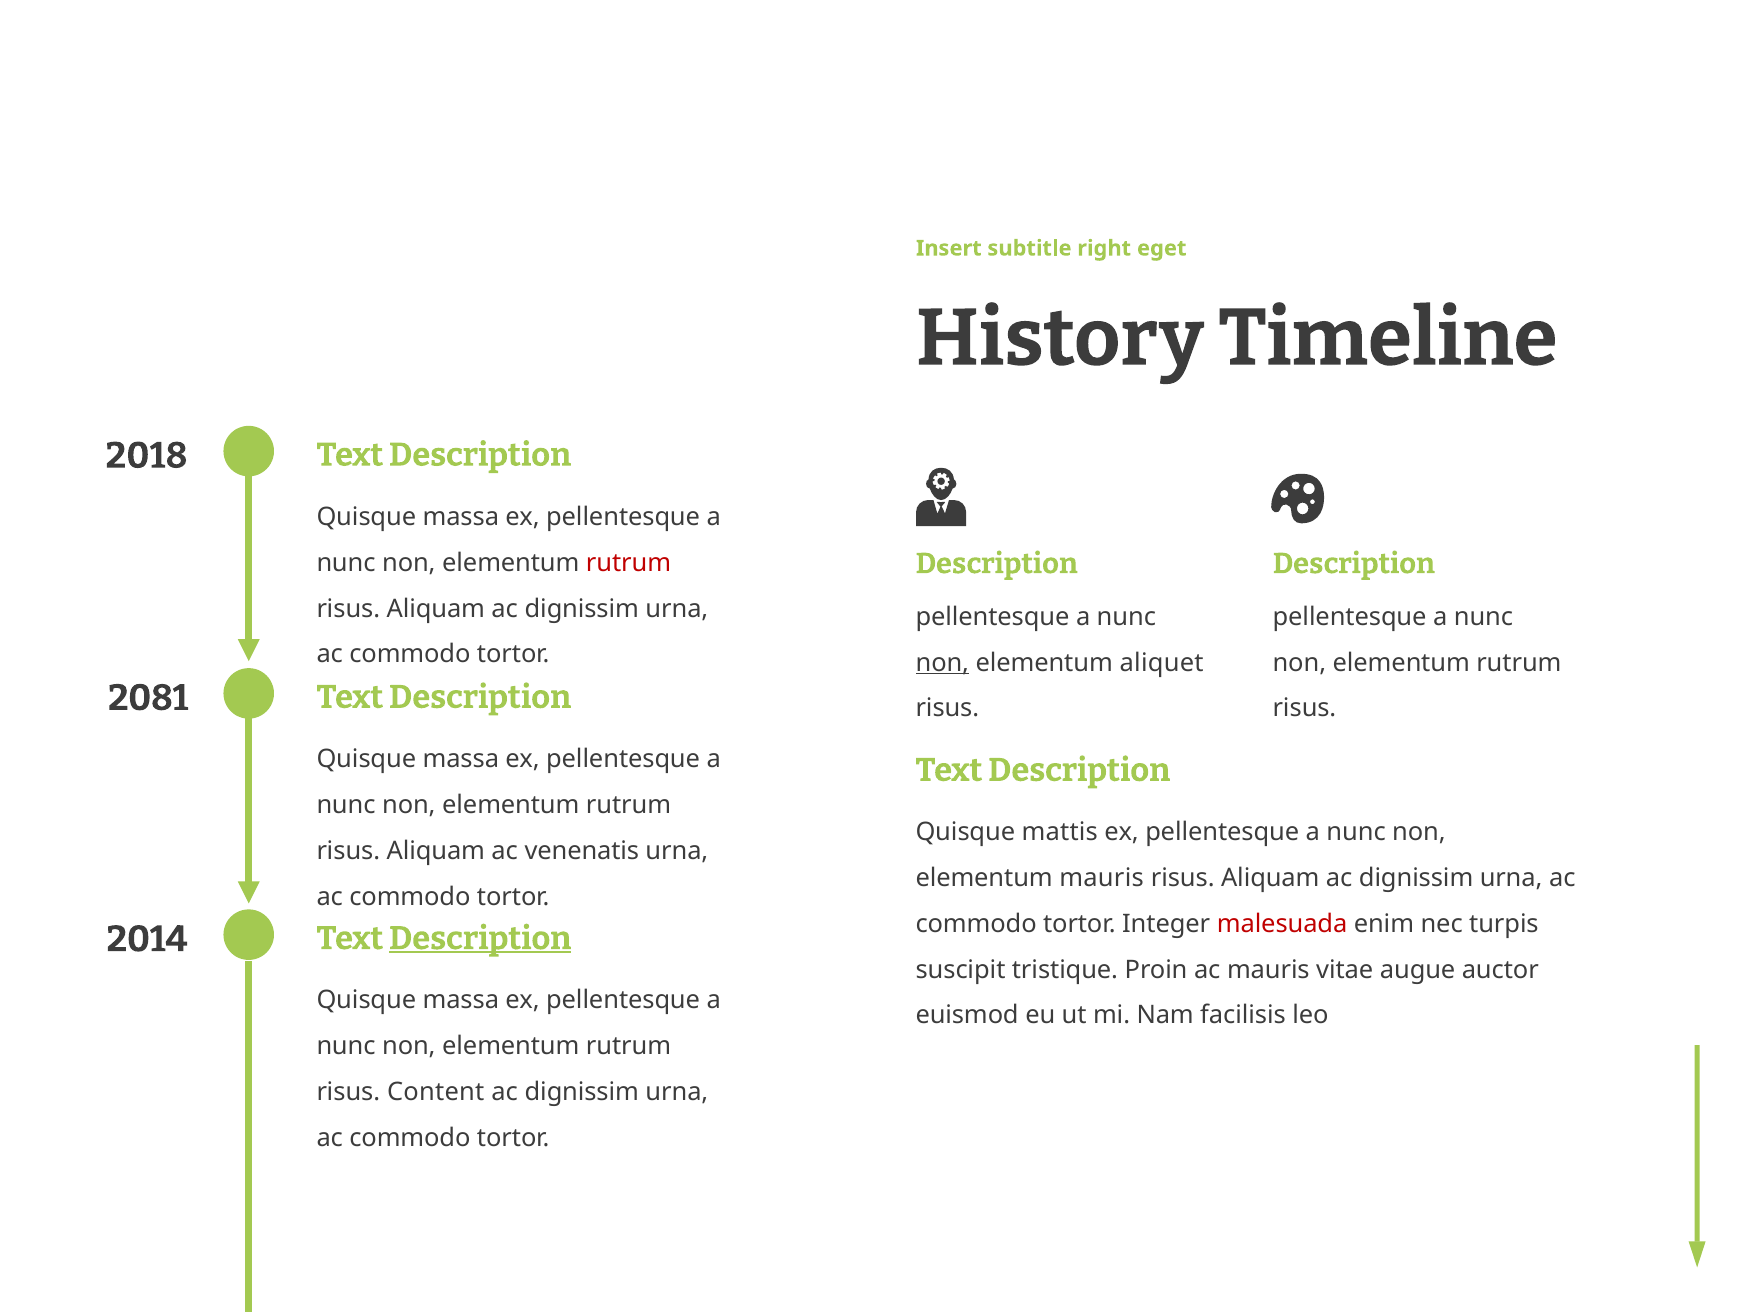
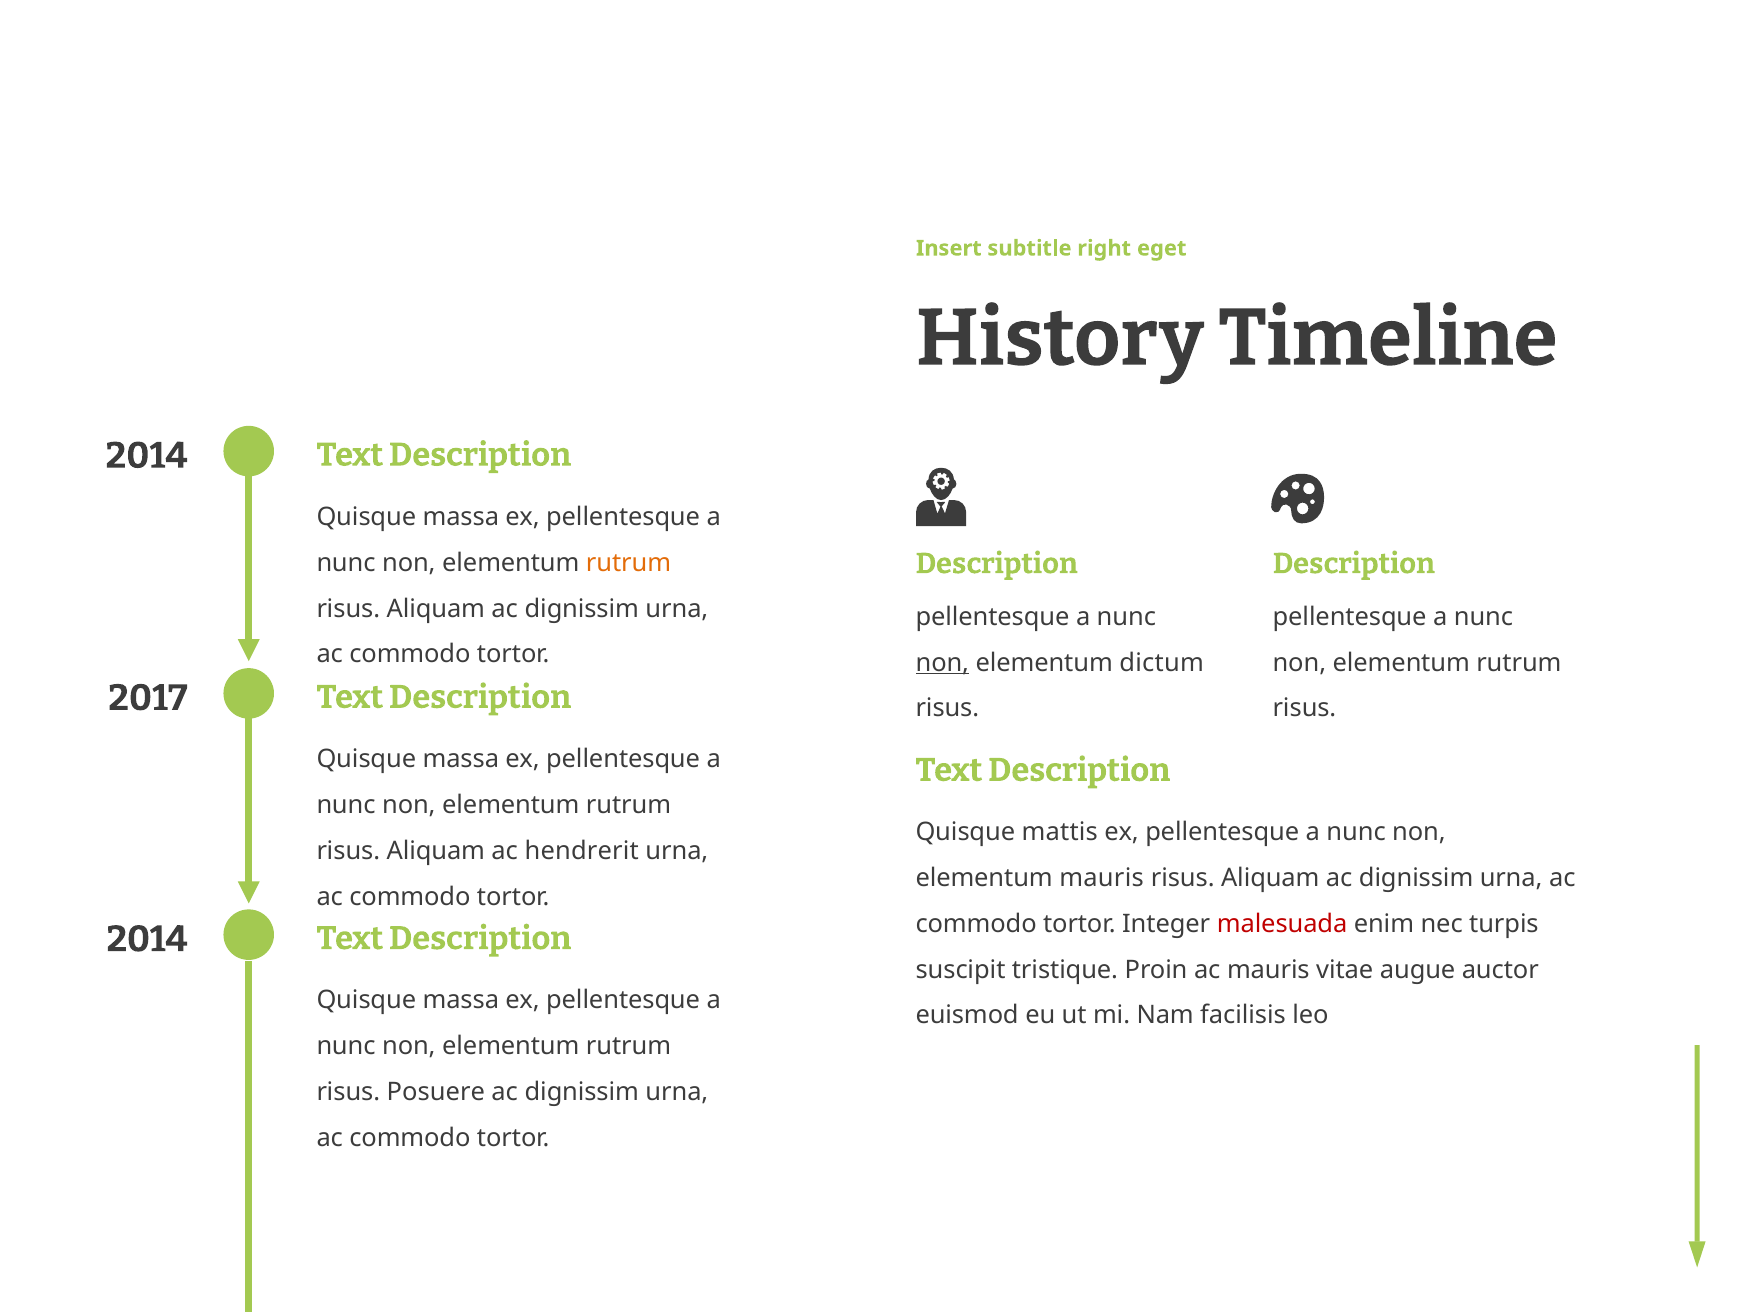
2018: 2018 -> 2014 (147, 456)
rutrum colour: red -> orange (628, 563)
aliquet: aliquet -> dictum (1162, 662)
2081: 2081 -> 2017 (148, 698)
venenatis: venenatis -> hendrerit (582, 851)
Description underline: present -> none (480, 938)
Content: Content -> Posuere (436, 1092)
